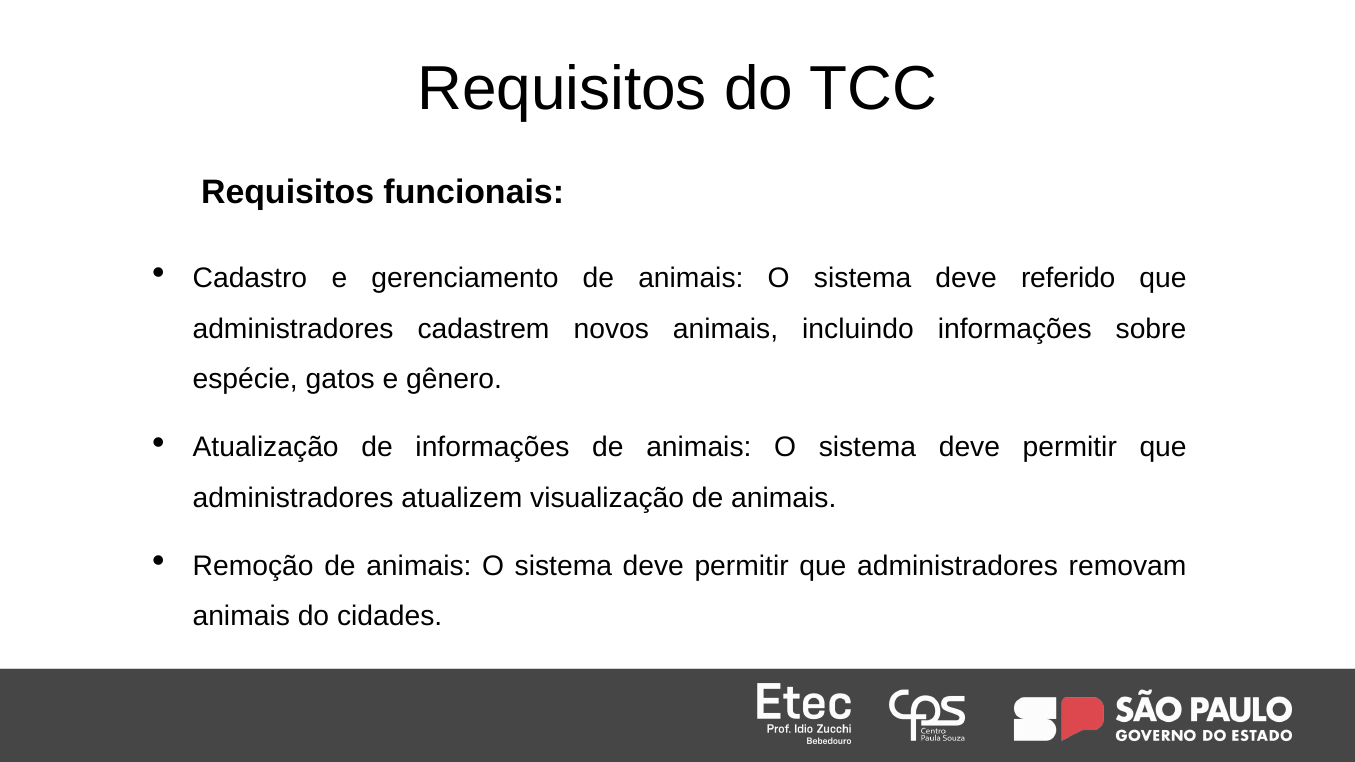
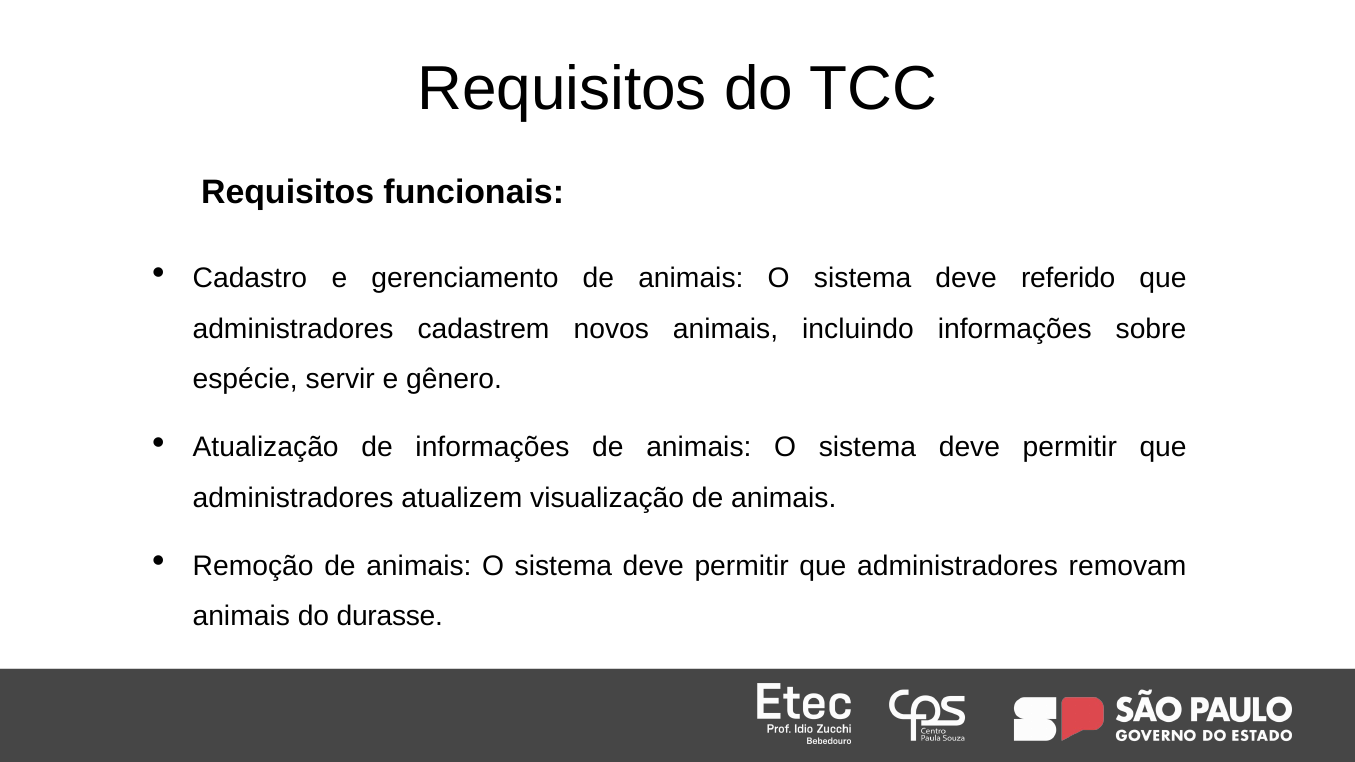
gatos: gatos -> servir (340, 380)
cidades: cidades -> durasse (390, 617)
